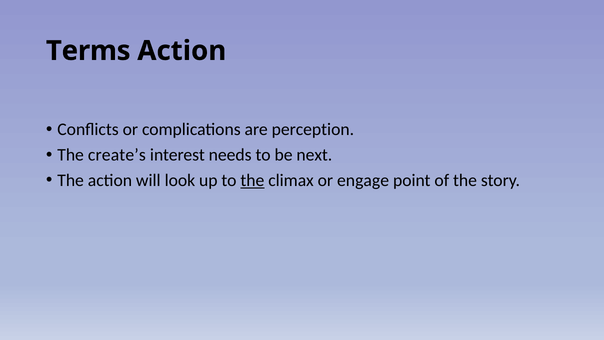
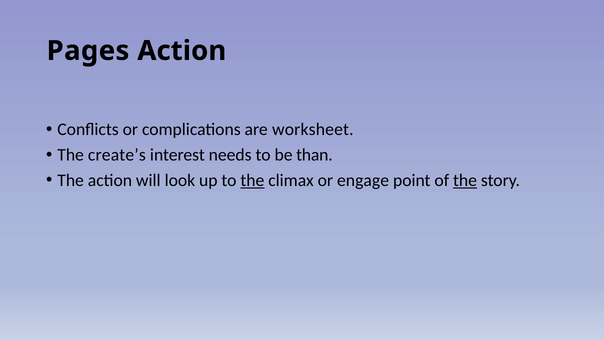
Terms: Terms -> Pages (88, 51)
perception: perception -> worksheet (313, 130)
next: next -> than (314, 155)
the underline: none -> present (465, 180)
